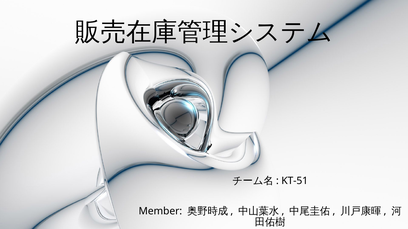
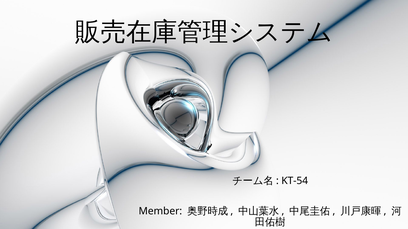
KT-51: KT-51 -> KT-54 (295, 181)
